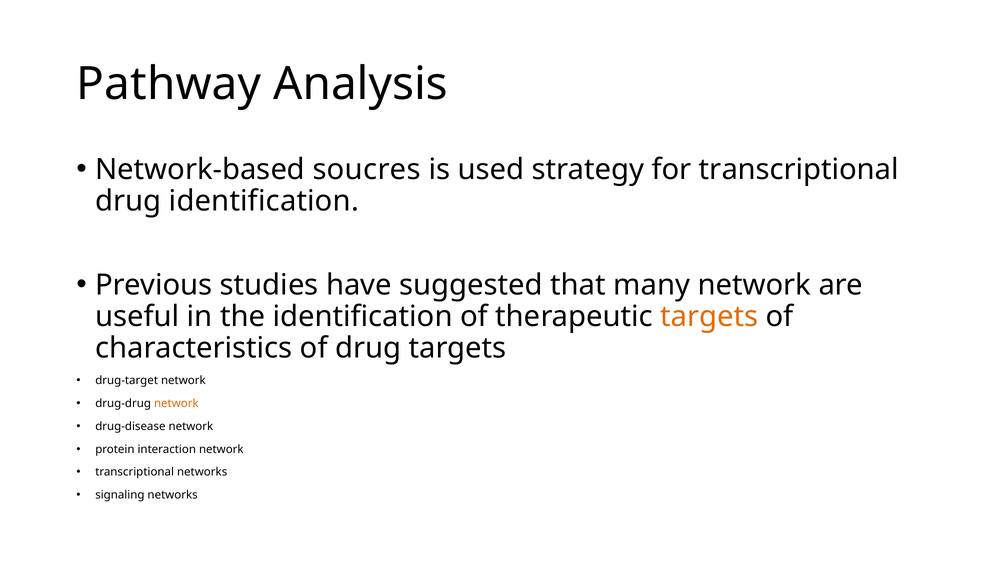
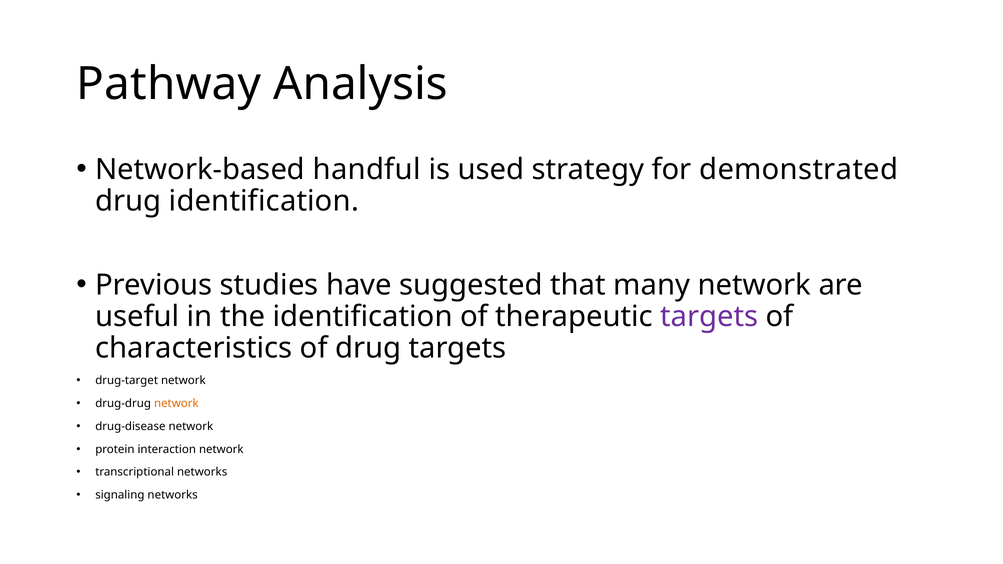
soucres: soucres -> handful (367, 170)
for transcriptional: transcriptional -> demonstrated (799, 170)
targets colour: orange -> purple (709, 317)
